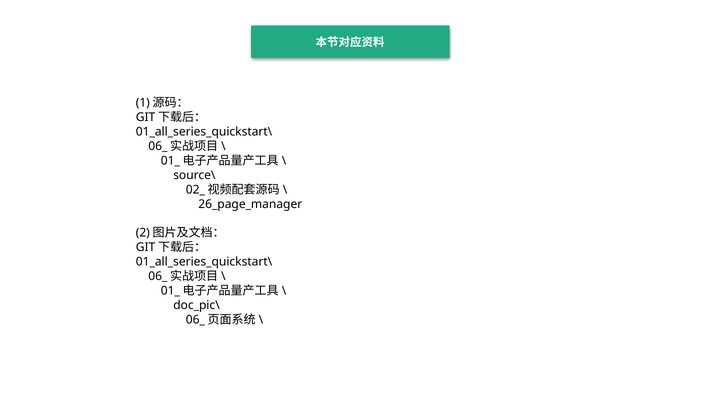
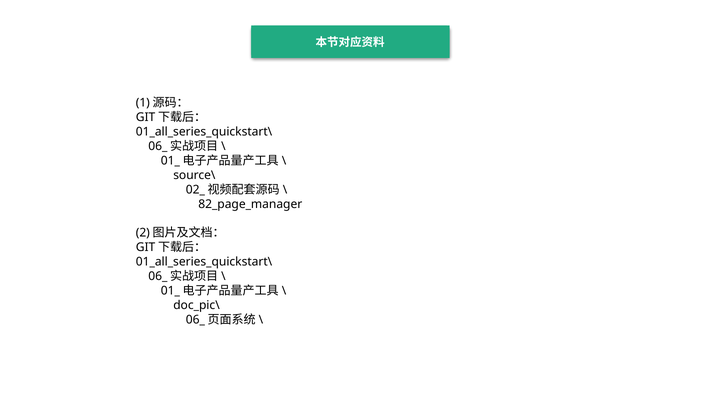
26_page_manager: 26_page_manager -> 82_page_manager (250, 204)
